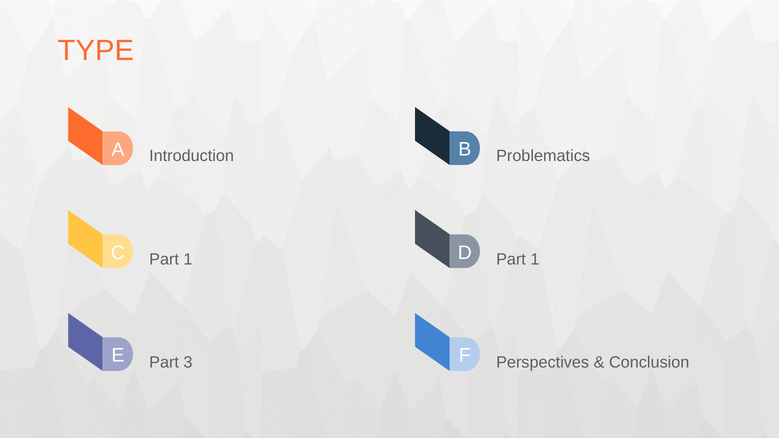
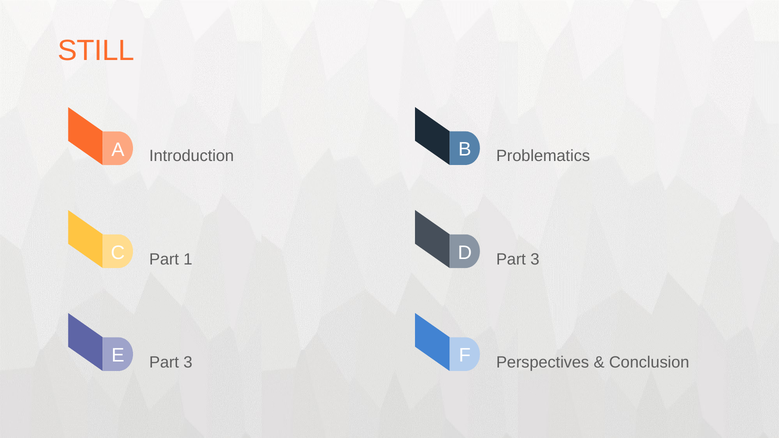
TYPE: TYPE -> STILL (96, 51)
D Part 1: 1 -> 3 (535, 259)
